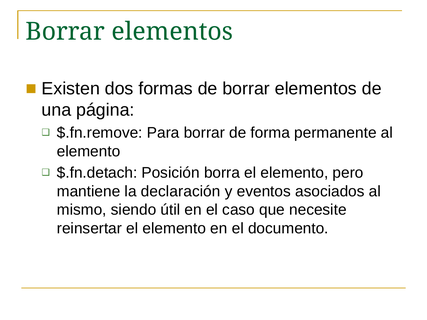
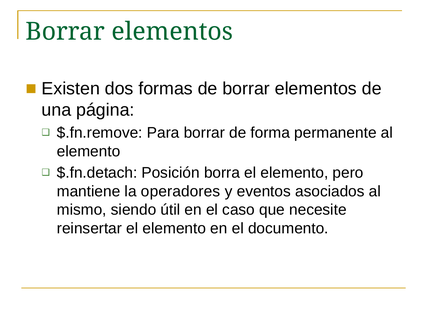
declaración: declaración -> operadores (181, 192)
